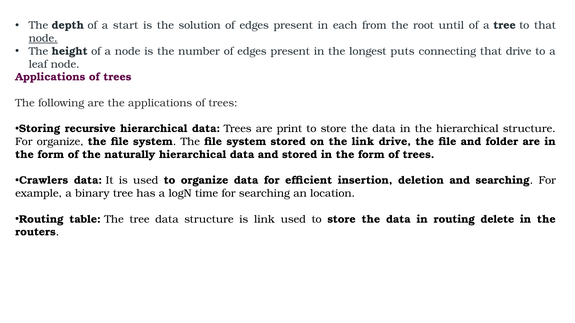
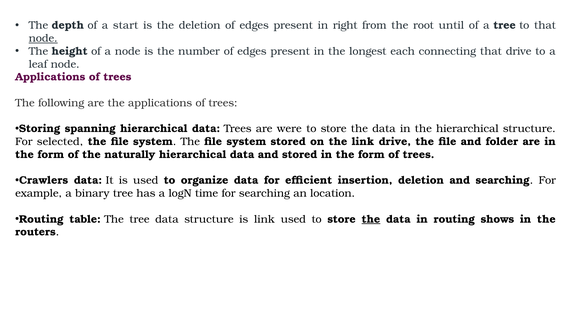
the solution: solution -> deletion (200, 25)
each: each -> right (345, 25)
puts: puts -> each (403, 51)
recursive: recursive -> spanning (90, 129)
print: print -> were (289, 129)
For organize: organize -> selected (60, 142)
the underline: none -> present (371, 219)
delete: delete -> shows (497, 219)
